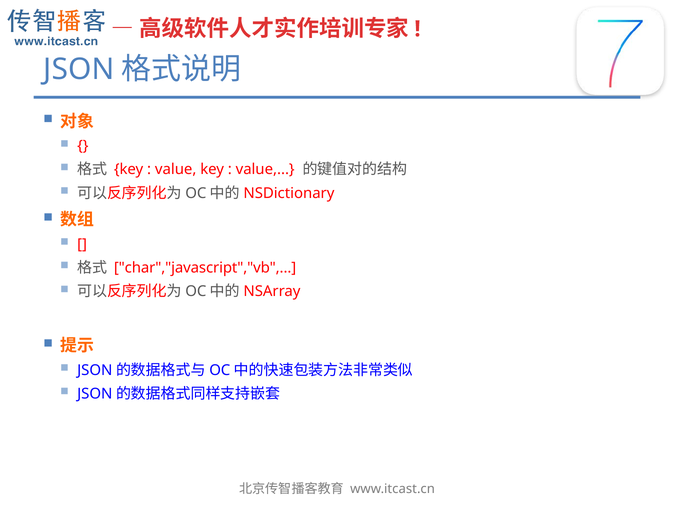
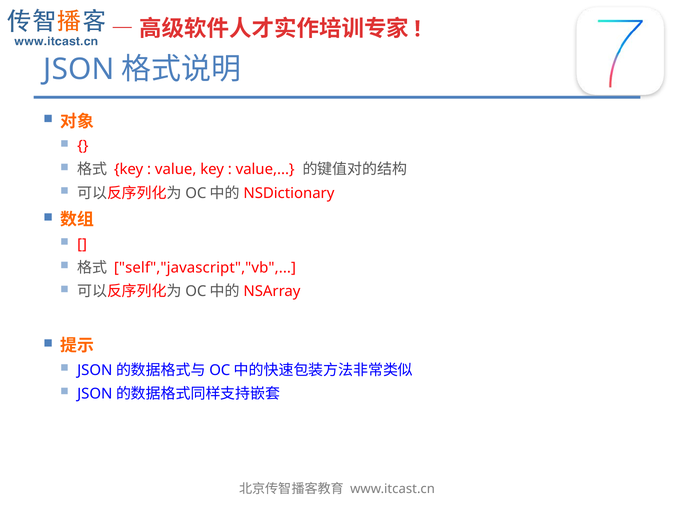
char","javascript","vb: char","javascript","vb -> self","javascript","vb (205, 268)
